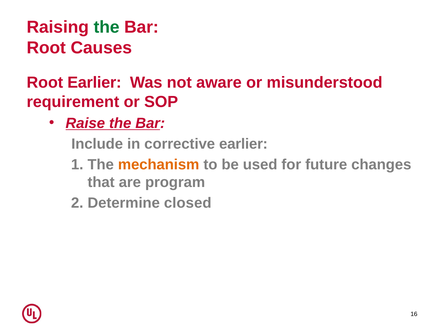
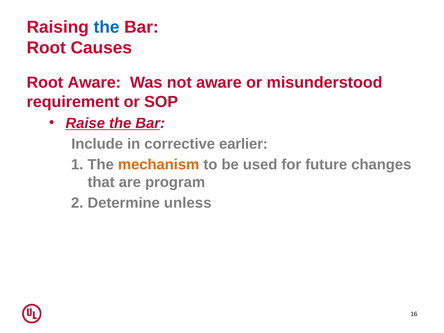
the colour: green -> blue (107, 27)
Root Earlier: Earlier -> Aware (94, 83)
closed: closed -> unless (188, 203)
